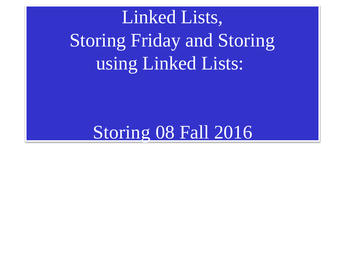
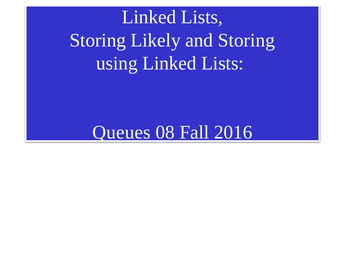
Friday: Friday -> Likely (156, 40)
Storing: Storing -> Queues (122, 132)
